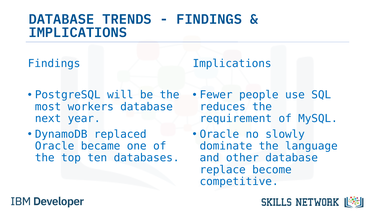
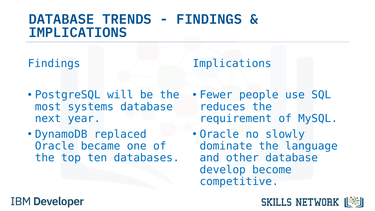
workers: workers -> systems (91, 107)
replace: replace -> develop (223, 170)
